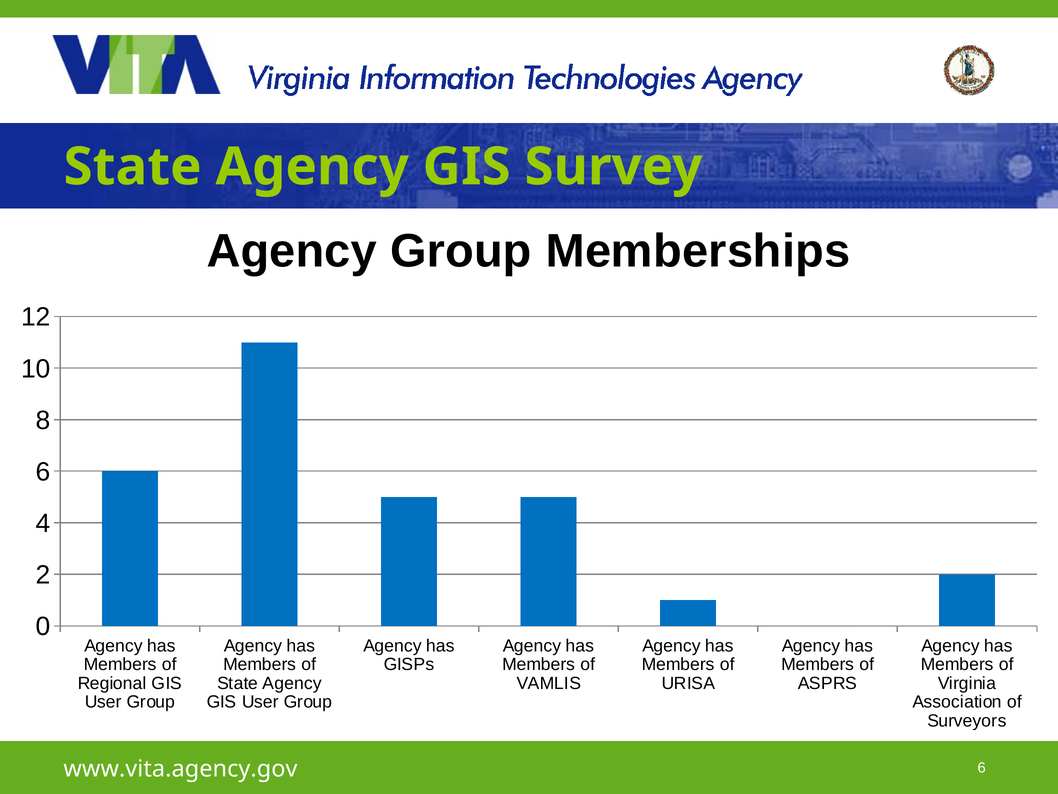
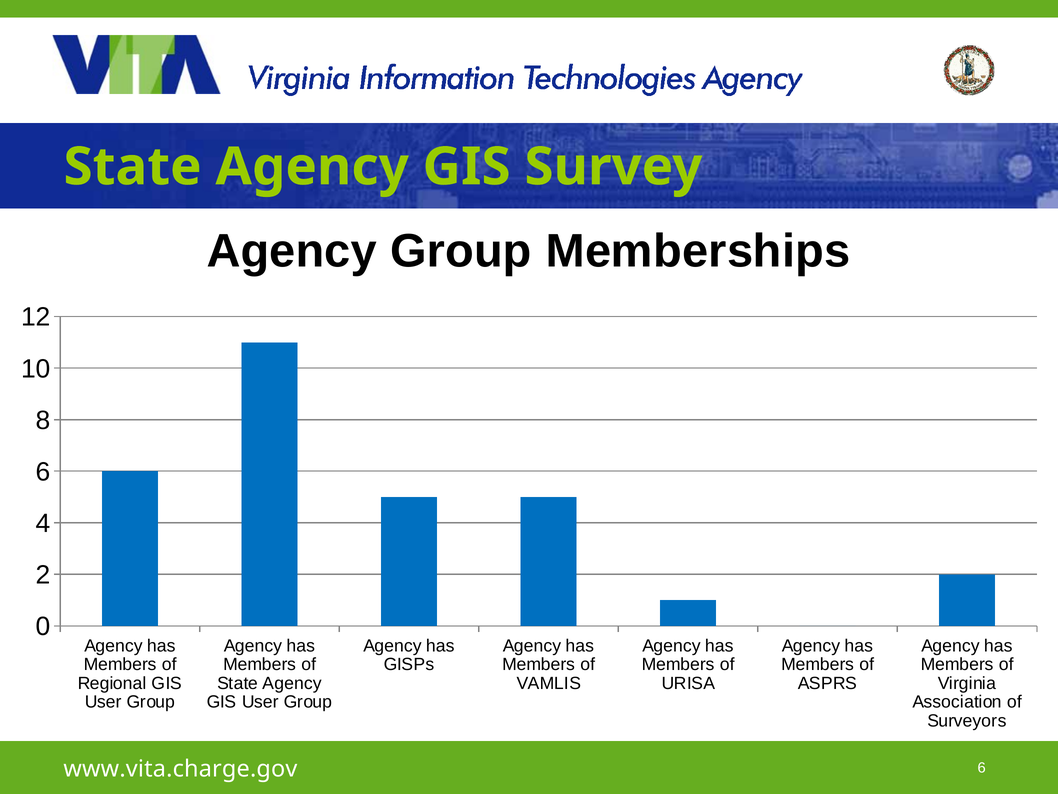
www.vita.agency.gov: www.vita.agency.gov -> www.vita.charge.gov (180, 769)
